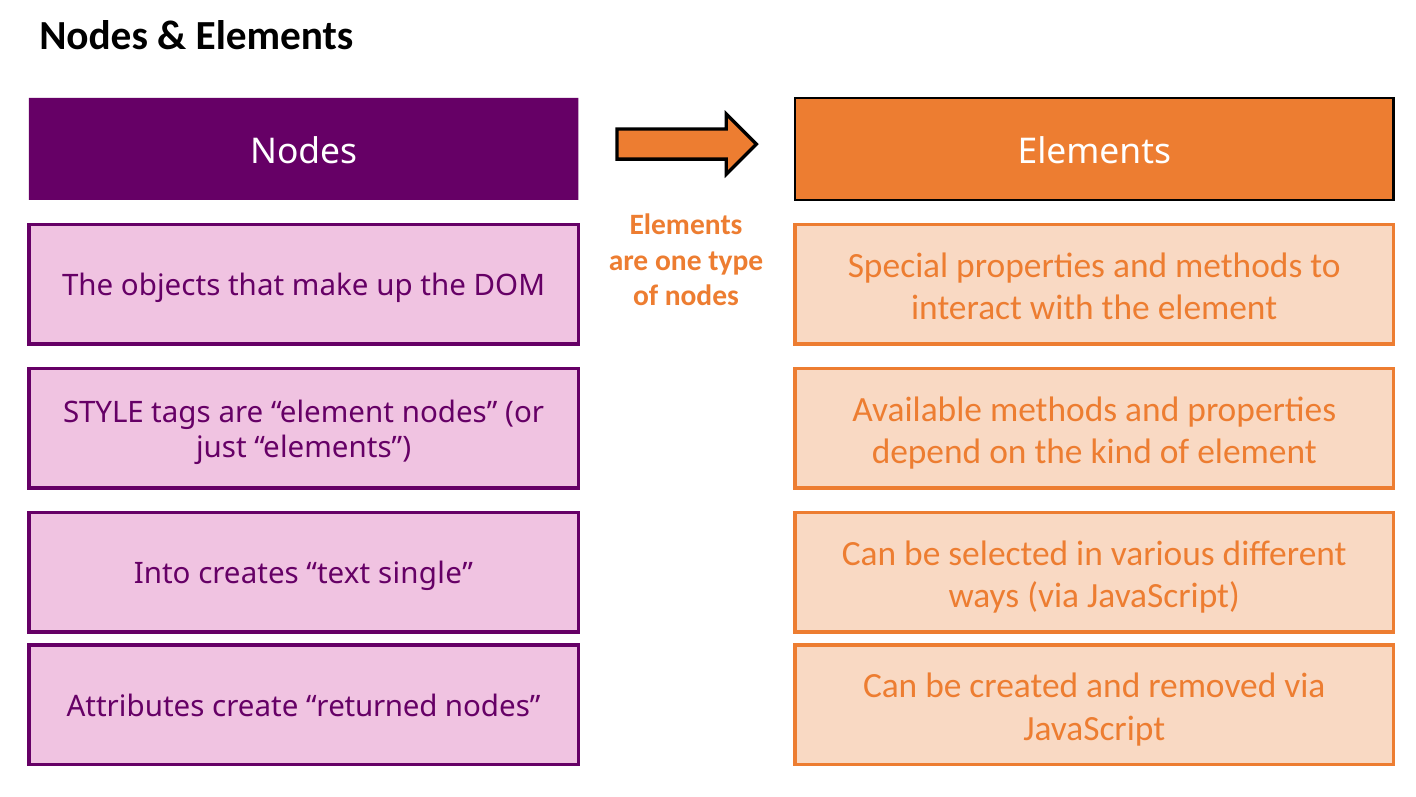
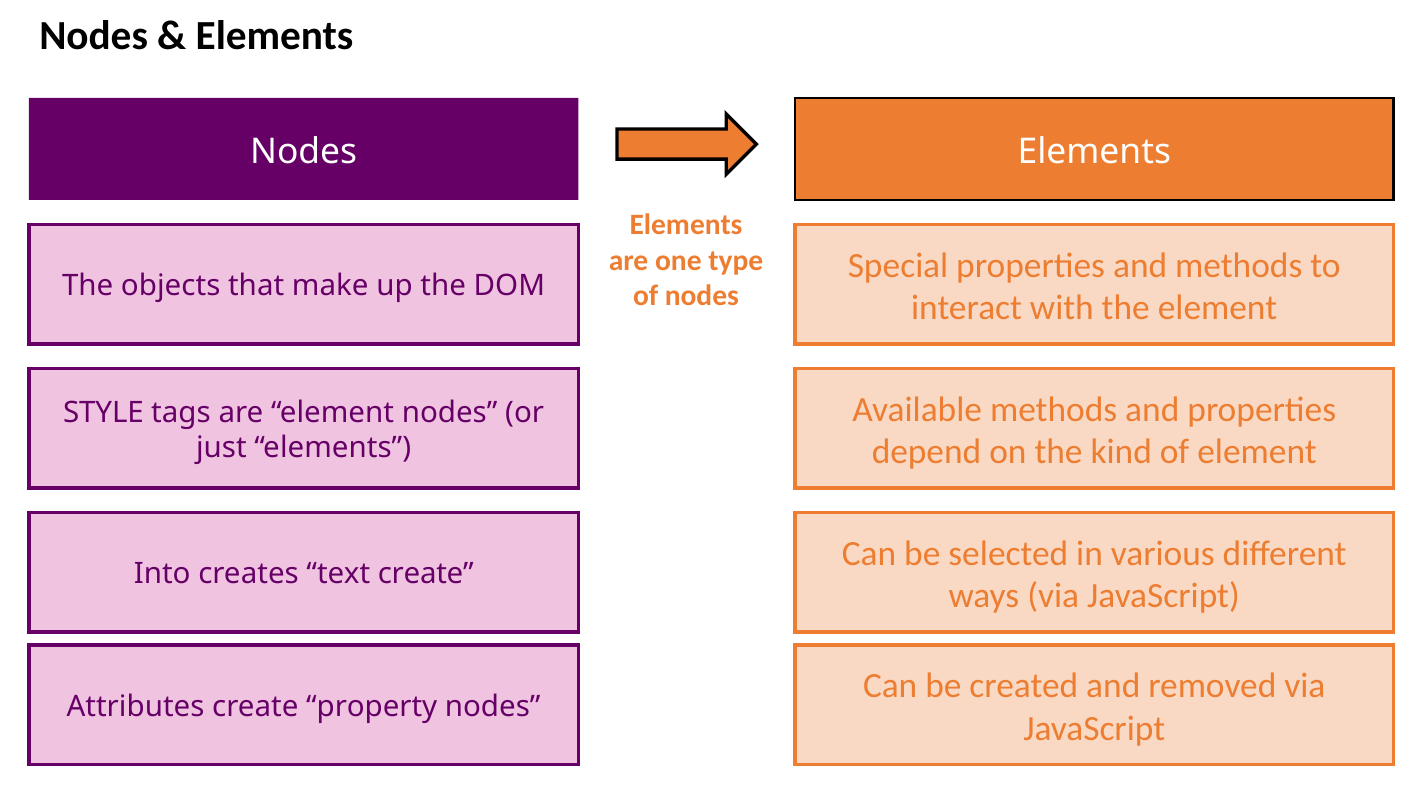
text single: single -> create (426, 574)
returned: returned -> property (372, 707)
